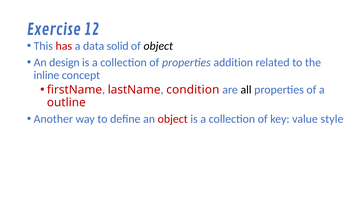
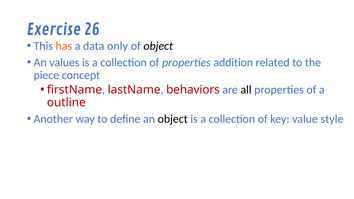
12: 12 -> 26 (92, 30)
has colour: red -> orange (64, 46)
solid: solid -> only (118, 46)
design: design -> values (64, 62)
inline: inline -> piece (46, 75)
condition: condition -> behaviors (193, 90)
object colour: red -> black (173, 119)
